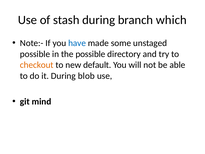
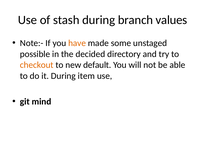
which: which -> values (171, 20)
have colour: blue -> orange (77, 43)
the possible: possible -> decided (90, 54)
blob: blob -> item (86, 76)
